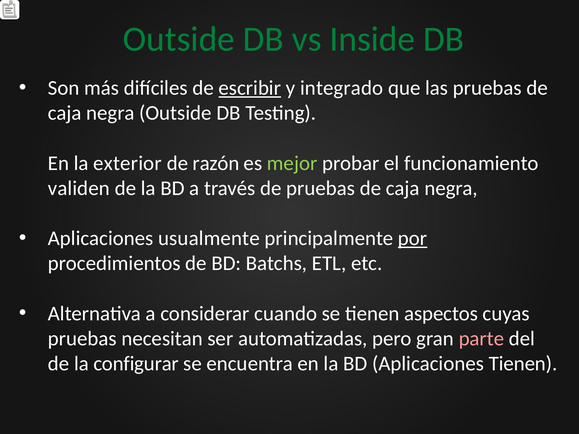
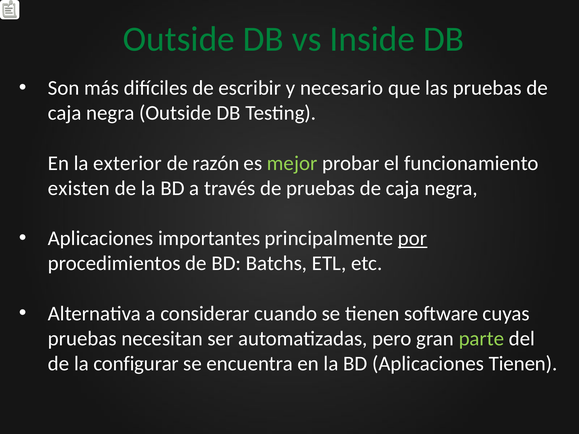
escribir underline: present -> none (250, 88)
integrado: integrado -> necesario (342, 88)
validen: validen -> existen (79, 188)
usualmente: usualmente -> importantes (209, 238)
aspectos: aspectos -> software (441, 314)
parte colour: pink -> light green (481, 339)
